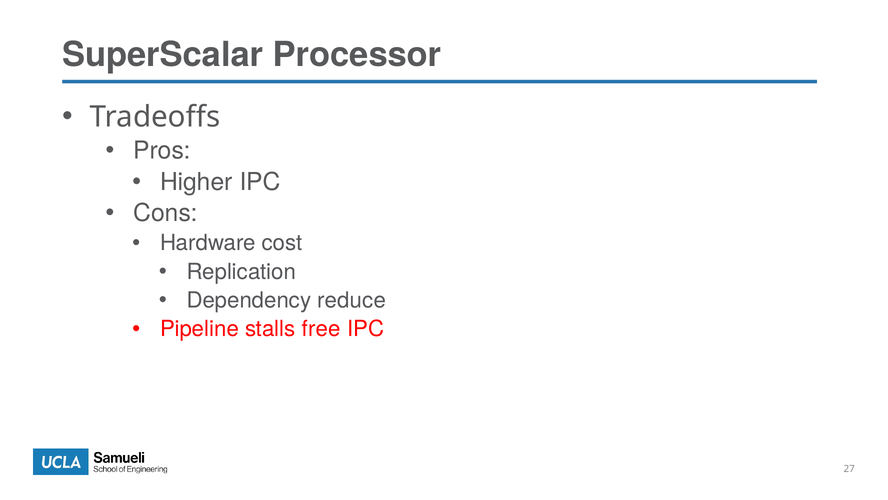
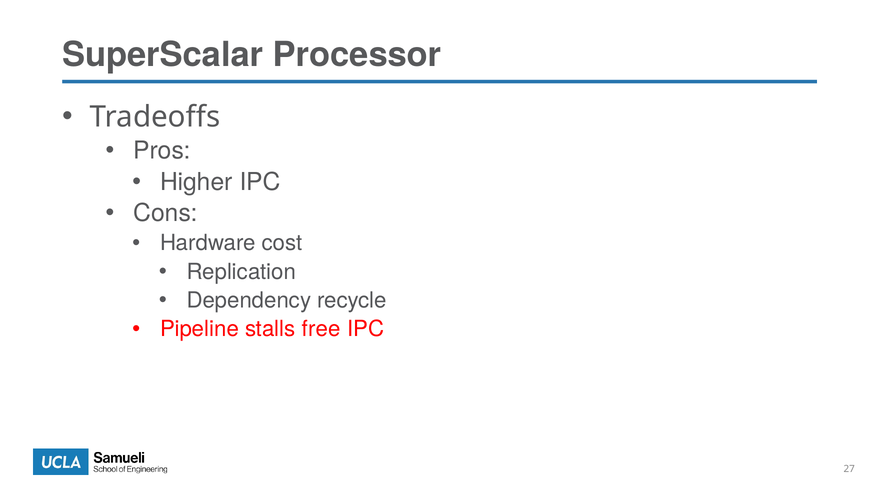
reduce: reduce -> recycle (352, 300)
